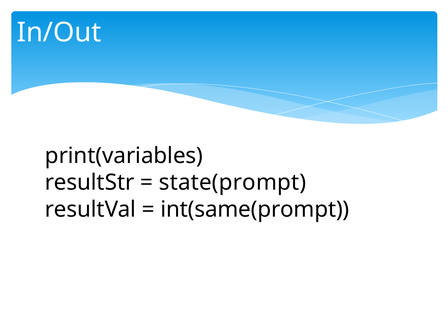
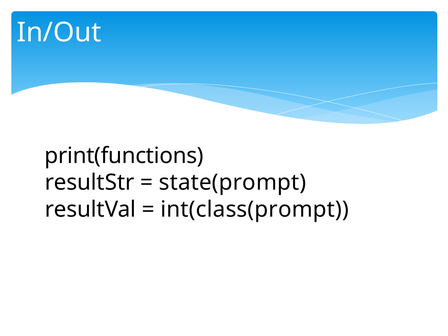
print(variables: print(variables -> print(functions (124, 156)
int(same(prompt: int(same(prompt -> int(class(prompt (255, 209)
